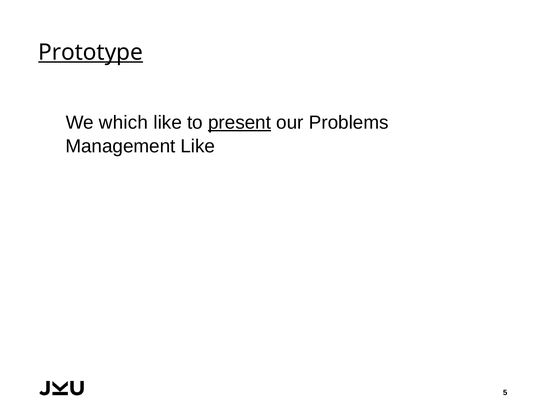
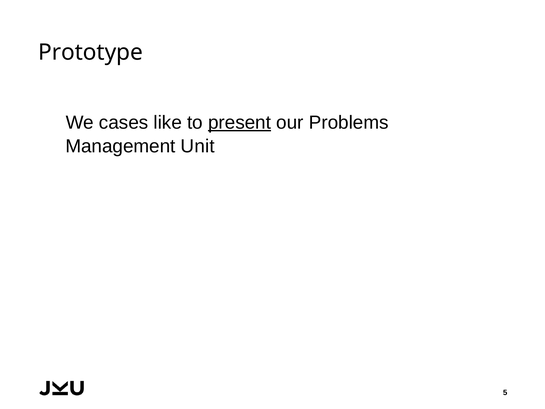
Prototype underline: present -> none (91, 52)
which: which -> cases (124, 122)
Management Like: Like -> Unit (198, 146)
